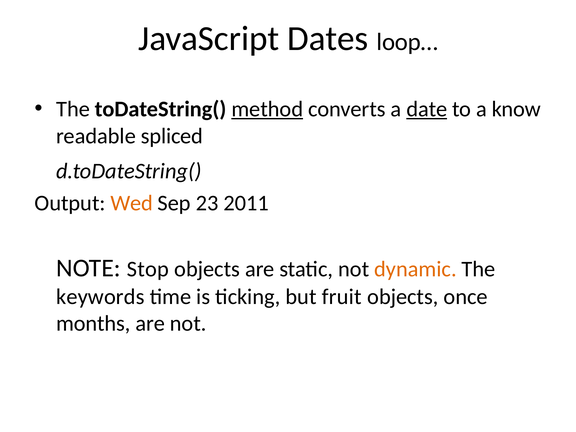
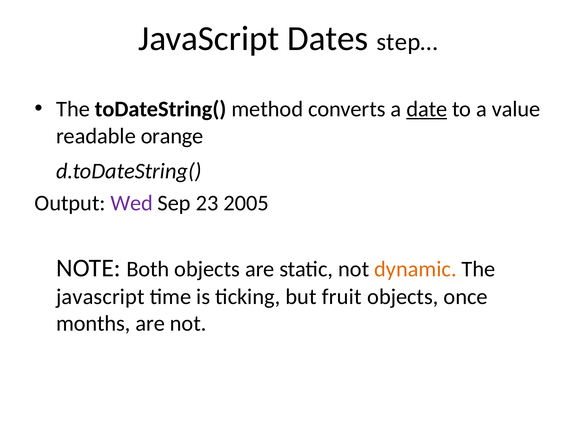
loop…: loop… -> step… (407, 42)
method underline: present -> none (267, 109)
know: know -> value (516, 109)
spliced: spliced -> orange (172, 136)
Wed colour: orange -> purple (132, 203)
2011: 2011 -> 2005 (246, 203)
Stop: Stop -> Both (148, 269)
keywords: keywords -> javascript (100, 297)
